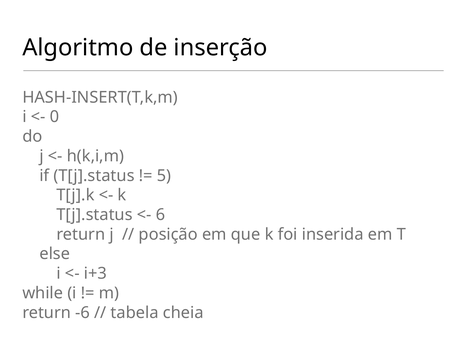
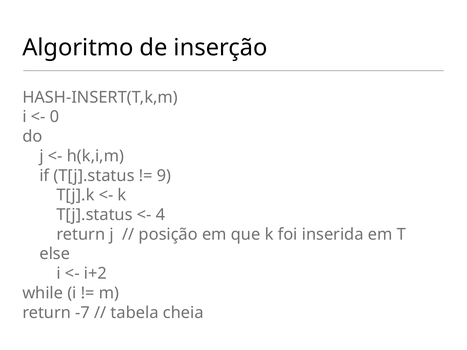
5: 5 -> 9 (164, 176)
6: 6 -> 4 (160, 215)
i+3: i+3 -> i+2 (95, 274)
-6: -6 -> -7 (83, 313)
